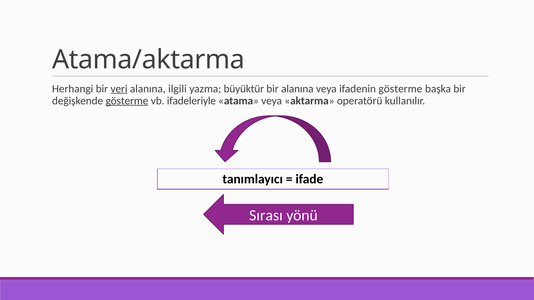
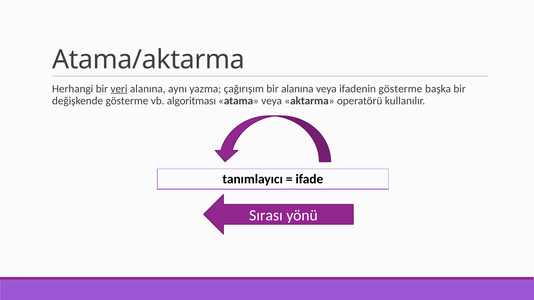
ilgili: ilgili -> aynı (177, 89)
büyüktür: büyüktür -> çağırışım (244, 89)
gösterme underline: present -> none (127, 101)
ifadeleriyle: ifadeleriyle -> algoritması (191, 101)
